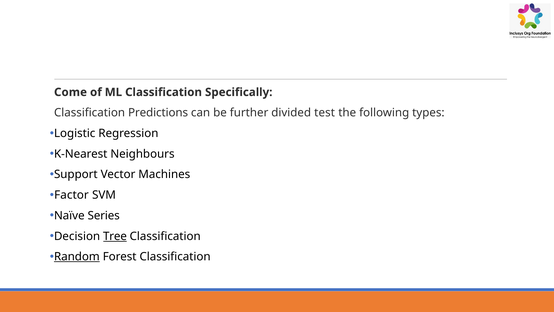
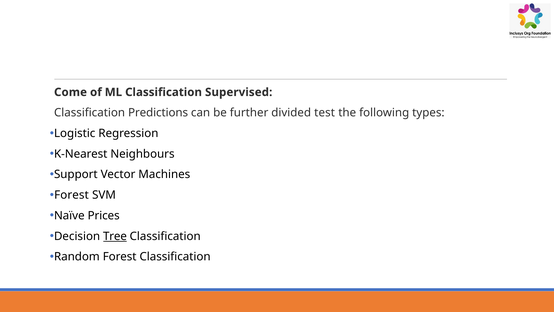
Specifically: Specifically -> Supervised (239, 92)
Factor: Factor -> Forest (71, 195)
Series: Series -> Prices (104, 215)
Random underline: present -> none (77, 256)
